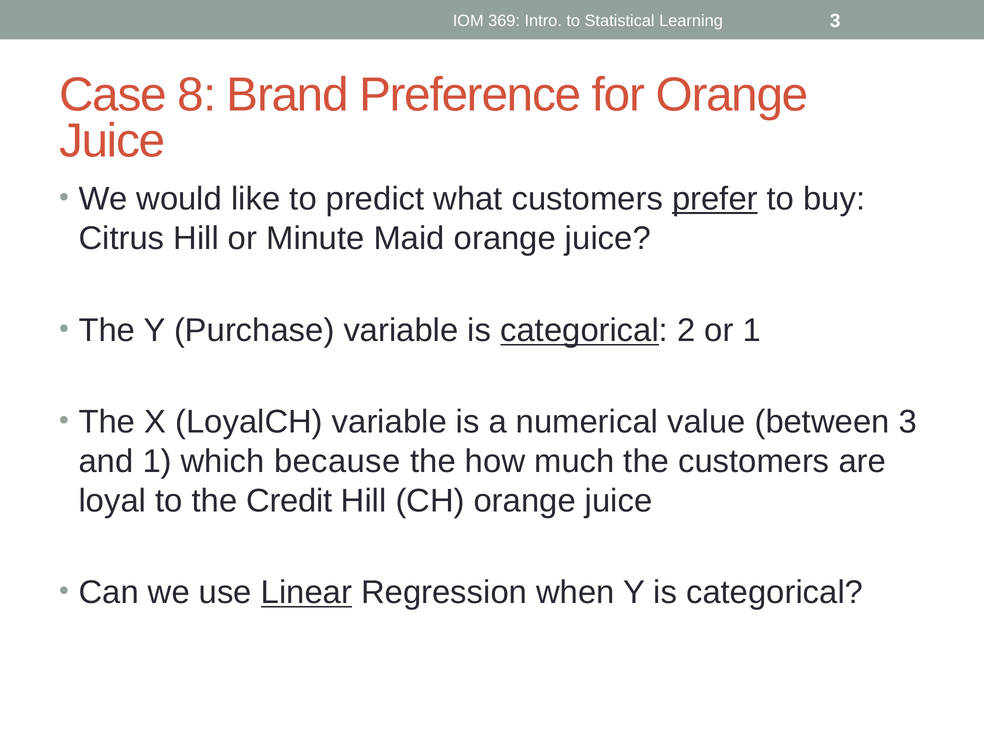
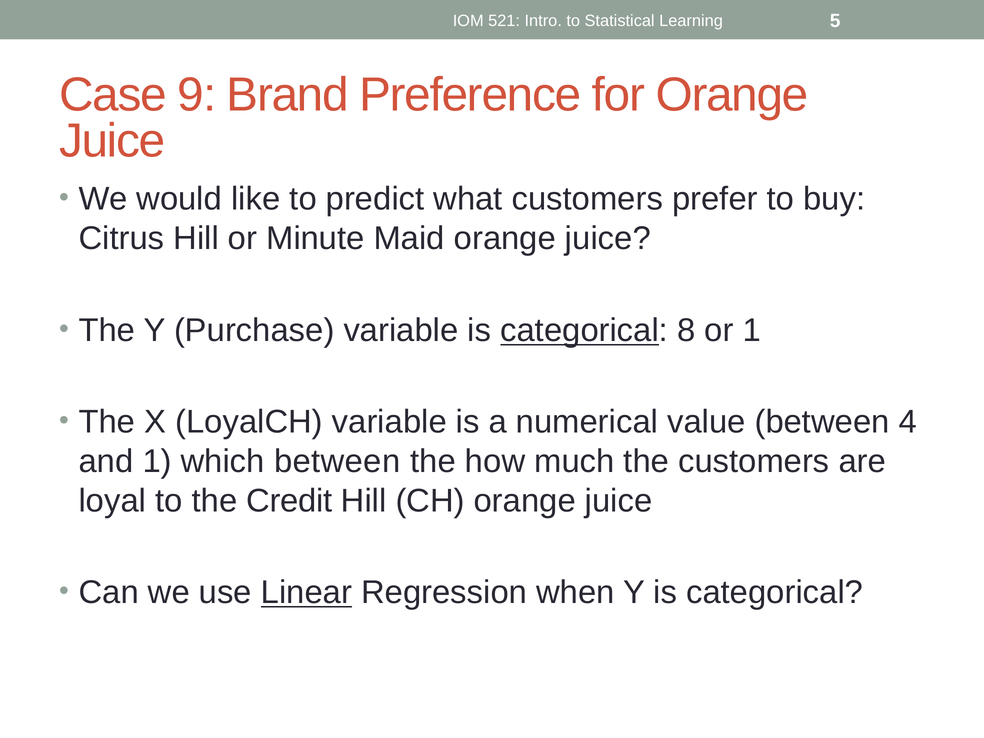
369: 369 -> 521 (504, 21)
Learning 3: 3 -> 5 (835, 21)
8: 8 -> 9 (197, 95)
prefer underline: present -> none (715, 199)
2: 2 -> 8 (686, 330)
between 3: 3 -> 4 (908, 422)
which because: because -> between (337, 461)
